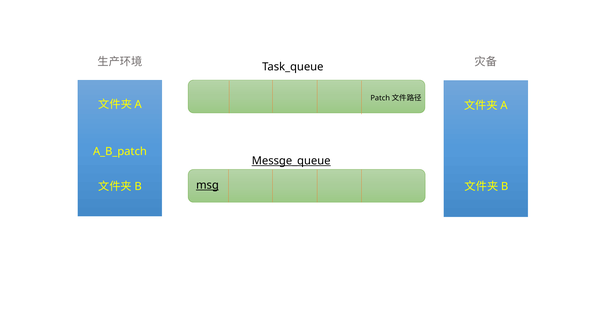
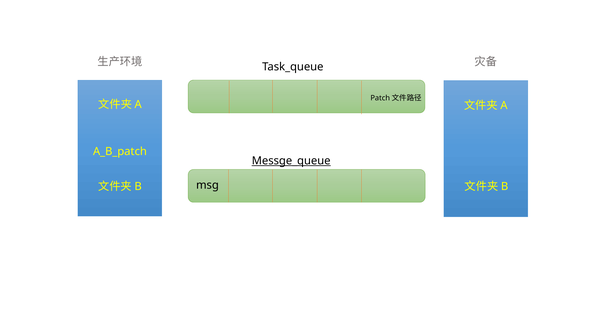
msg underline: present -> none (207, 185)
